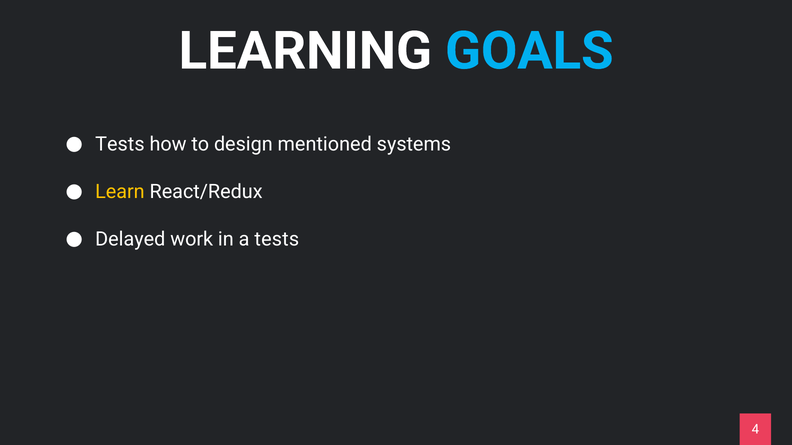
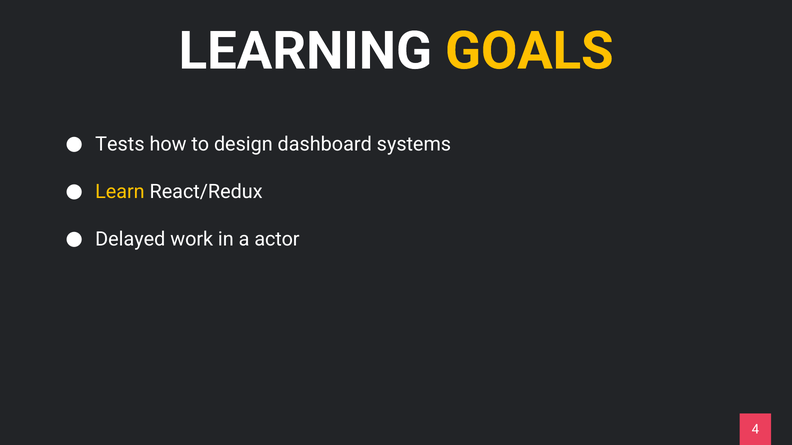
GOALS colour: light blue -> yellow (529, 51)
mentioned: mentioned -> dashboard (325, 145)
a tests: tests -> actor (277, 240)
